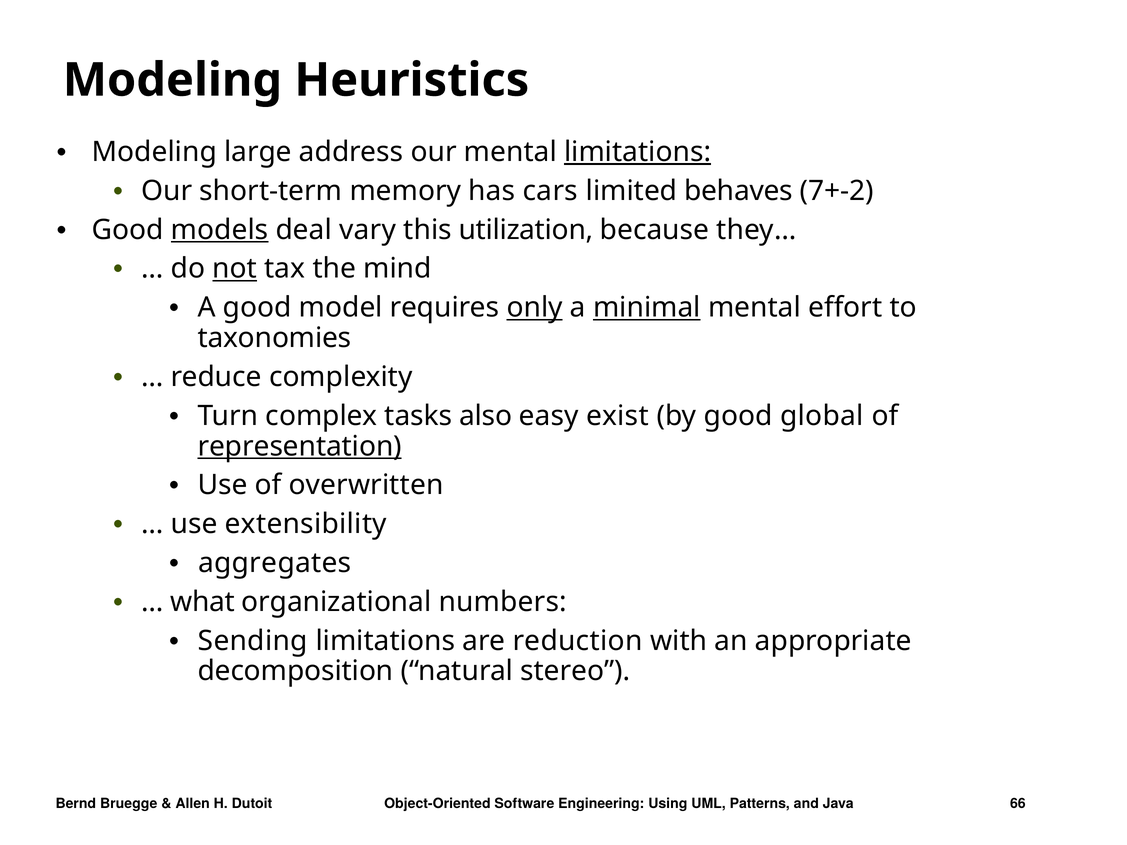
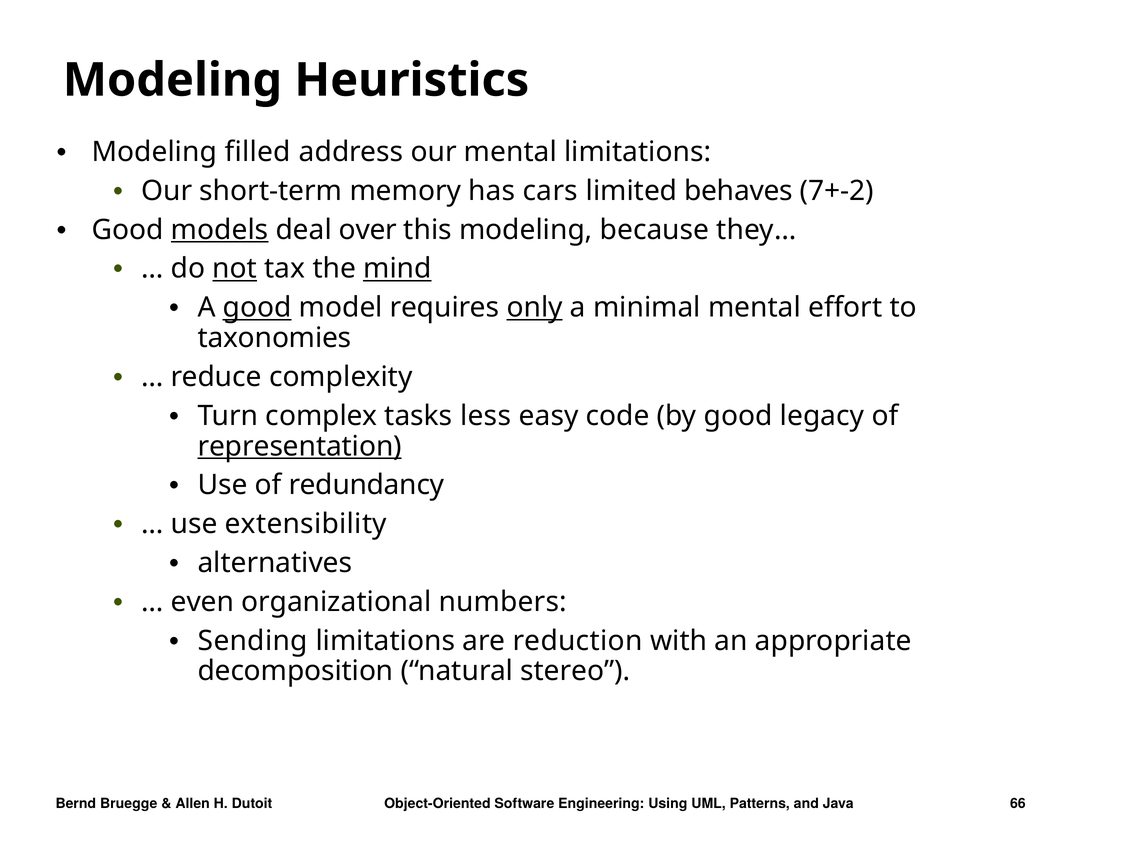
large: large -> filled (258, 152)
limitations underline: present -> none (638, 152)
vary: vary -> over (368, 230)
this utilization: utilization -> modeling (526, 230)
mind underline: none -> present (397, 269)
good underline: none -> present (257, 308)
minimal underline: present -> none (647, 308)
also: also -> less (486, 416)
exist: exist -> code (618, 416)
global: global -> legacy (822, 416)
overwritten: overwritten -> redundancy (366, 485)
aggregates: aggregates -> alternatives (275, 563)
what: what -> even (202, 602)
